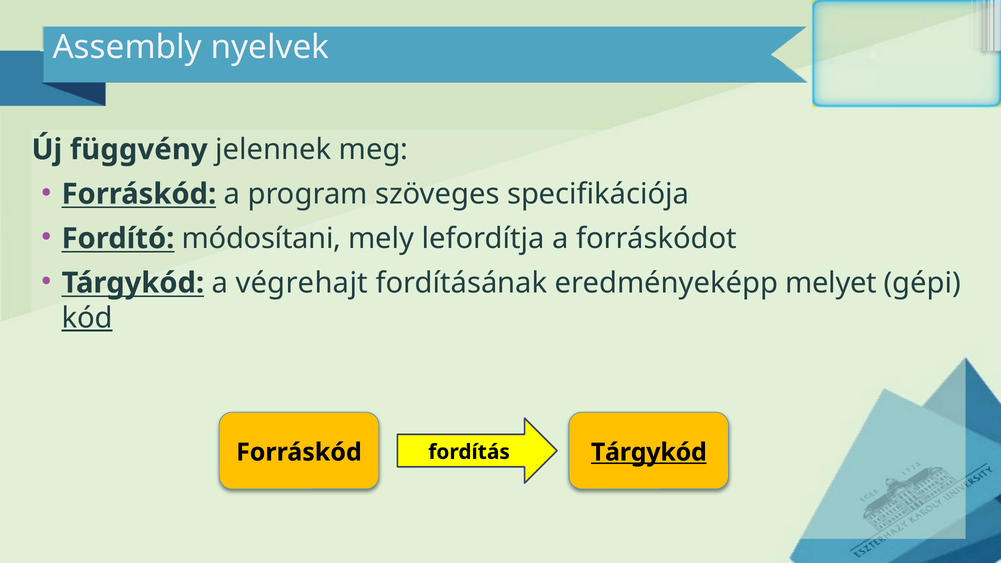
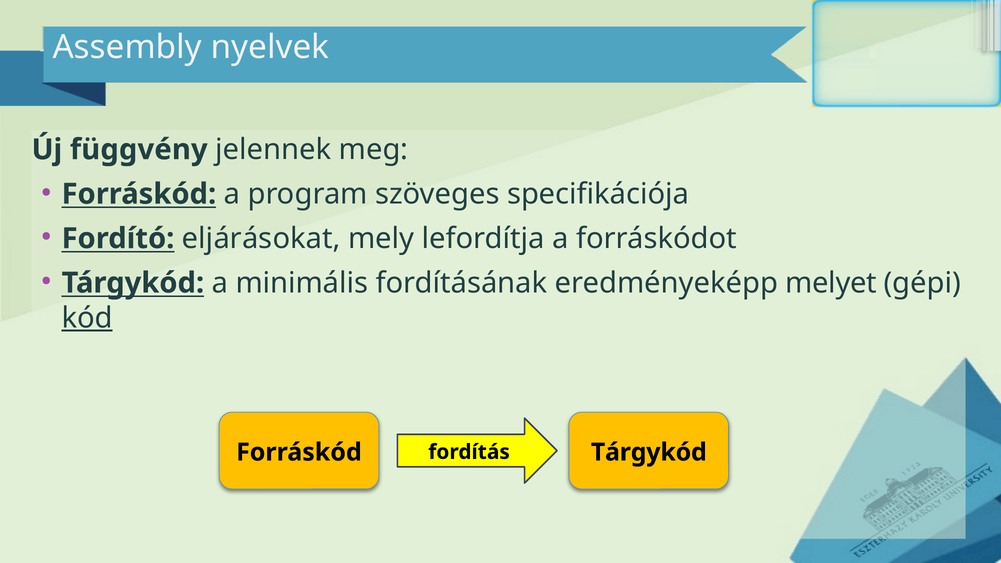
módosítani: módosítani -> eljárásokat (261, 239)
végrehajt: végrehajt -> minimális (302, 283)
Tárgykód underline: present -> none (649, 452)
